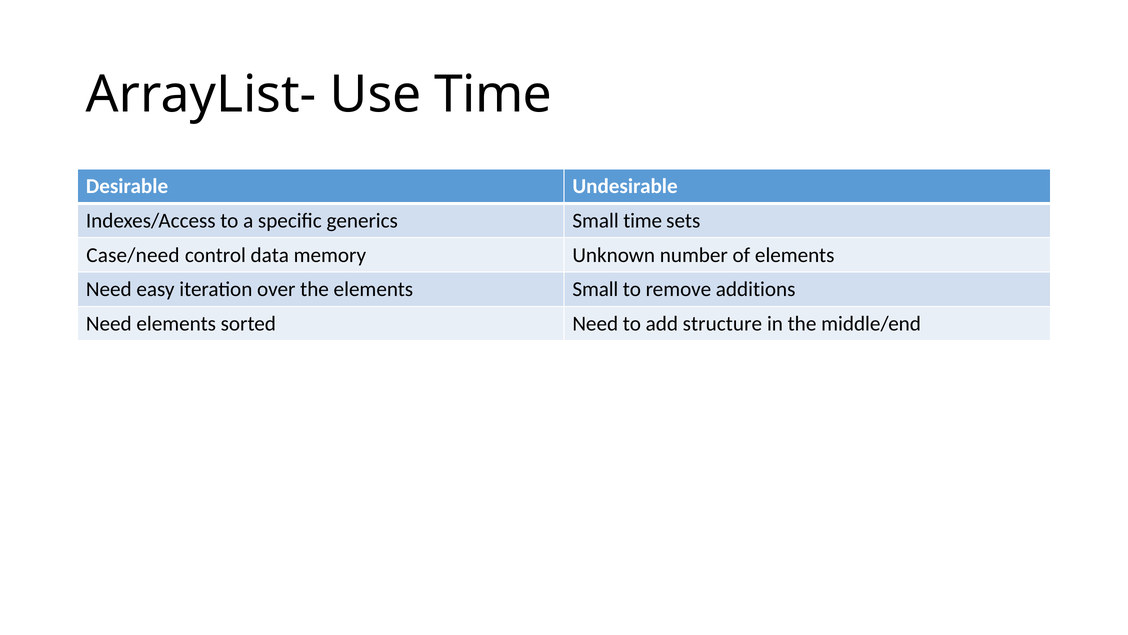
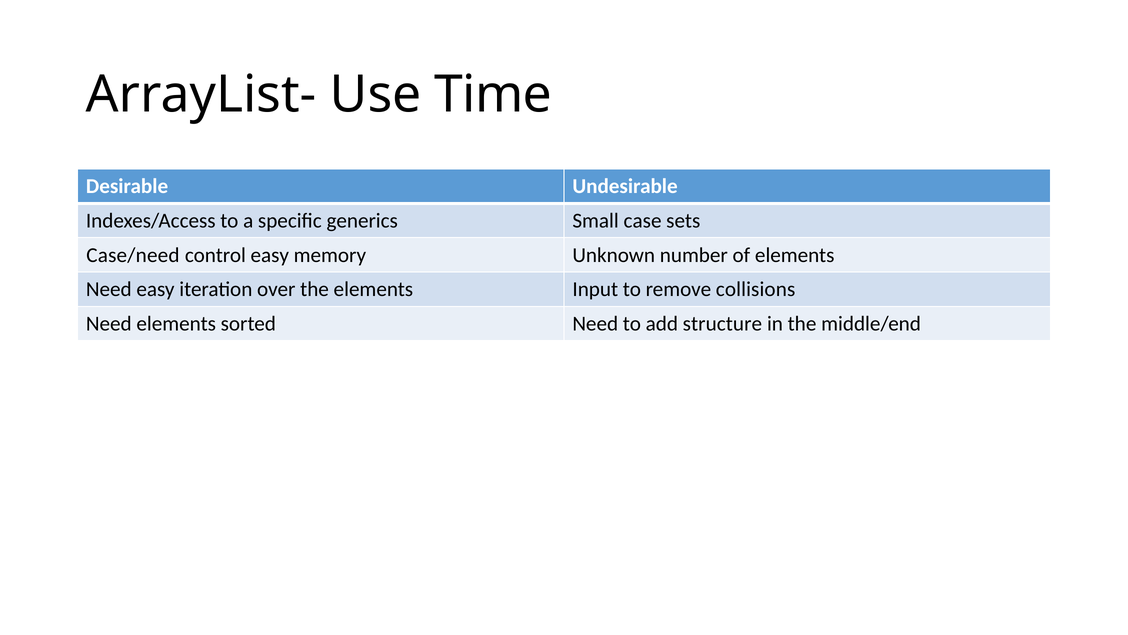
Small time: time -> case (643, 221)
control data: data -> easy (270, 255)
elements Small: Small -> Input (595, 289)
additions: additions -> collisions (756, 289)
